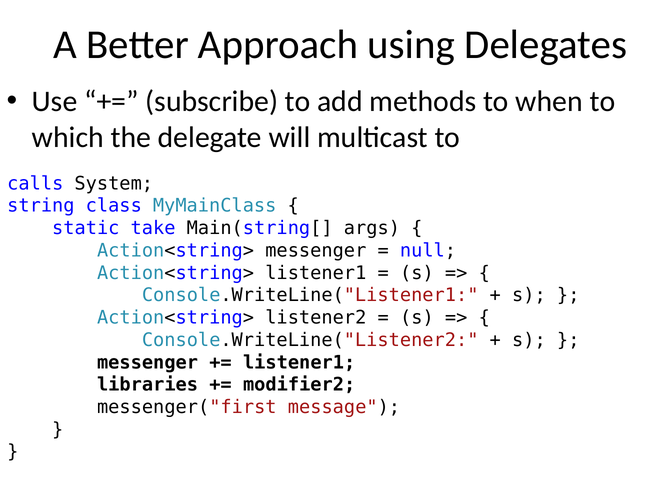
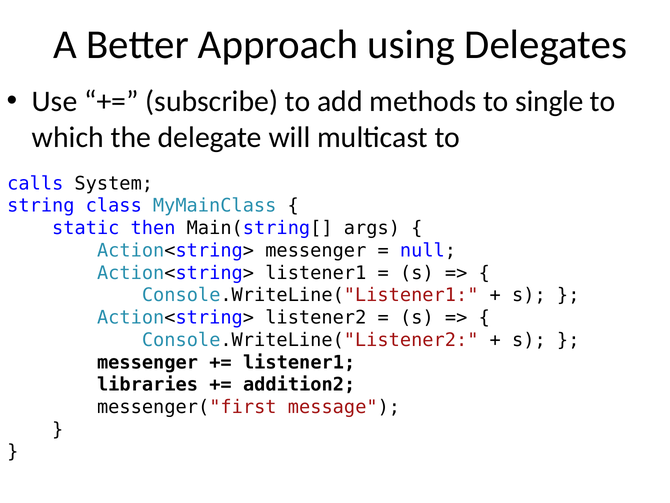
when: when -> single (549, 101)
take: take -> then (153, 228)
modifier2: modifier2 -> addition2 (299, 384)
